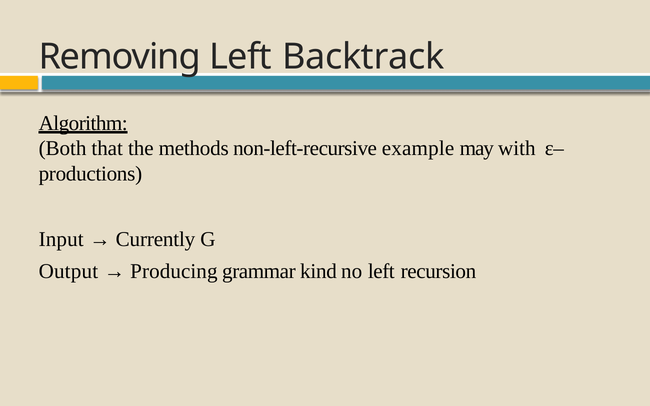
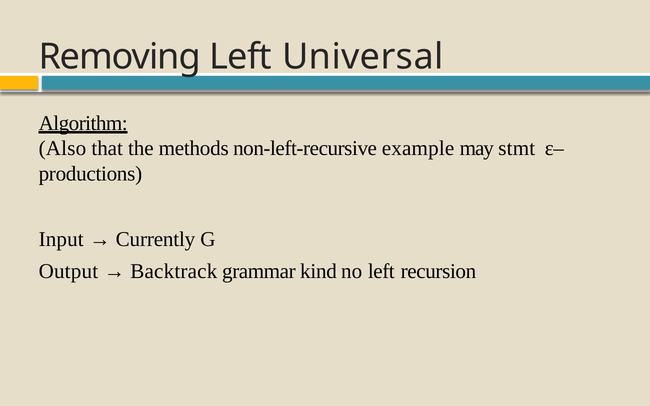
Backtrack: Backtrack -> Universal (363, 57)
Both: Both -> Also (62, 148)
with: with -> stmt (517, 148)
Producing: Producing -> Backtrack (174, 272)
